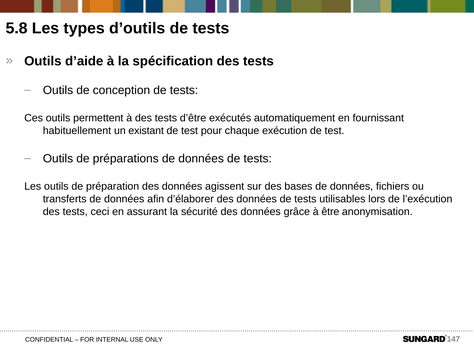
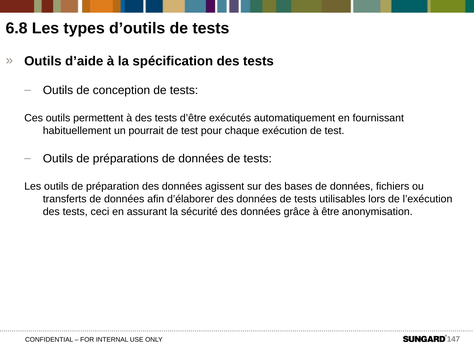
5.8: 5.8 -> 6.8 (17, 28)
existant: existant -> pourrait (146, 131)
